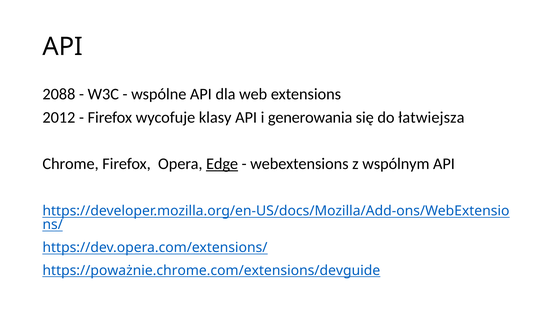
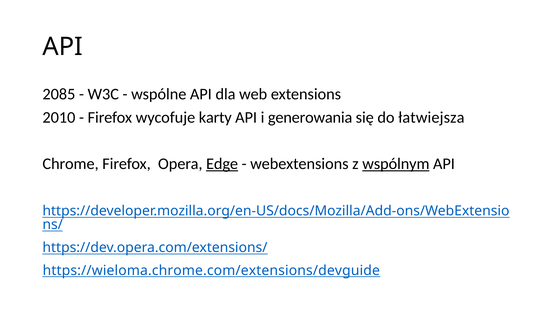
2088: 2088 -> 2085 (59, 94)
2012: 2012 -> 2010 (59, 117)
klasy: klasy -> karty (215, 117)
wspólnym underline: none -> present (396, 164)
https://poważnie.chrome.com/extensions/devguide: https://poważnie.chrome.com/extensions/devguide -> https://wieloma.chrome.com/extensions/devguide (211, 271)
